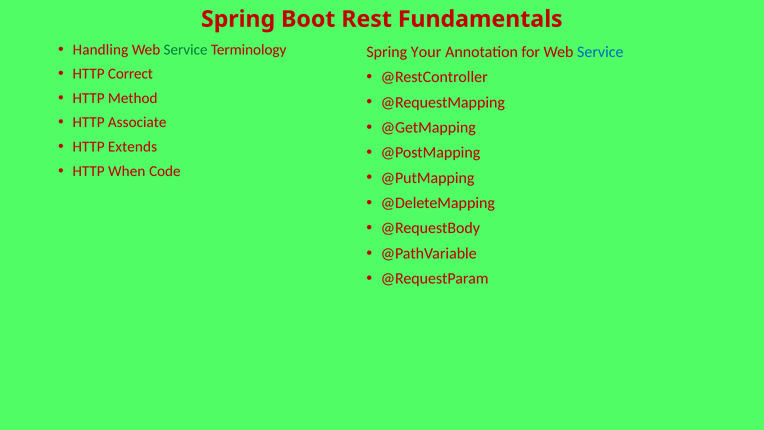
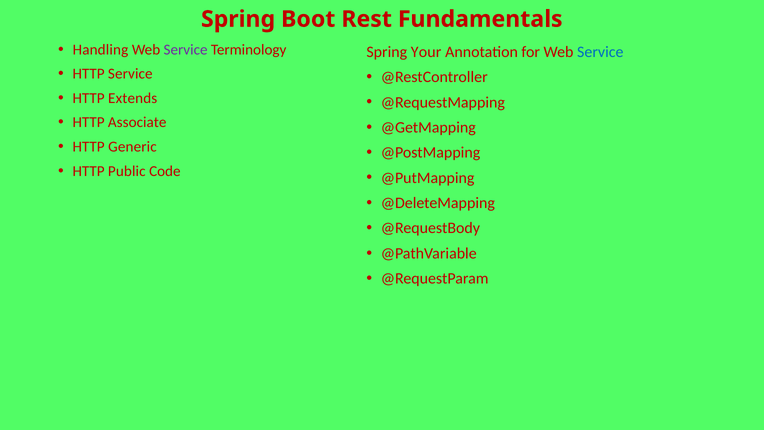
Service colour: green -> purple (186, 50)
HTTP Correct: Correct -> Service (130, 74)
Method: Method -> Extends (133, 98)
Extends: Extends -> Generic (132, 147)
When: When -> Public (127, 171)
